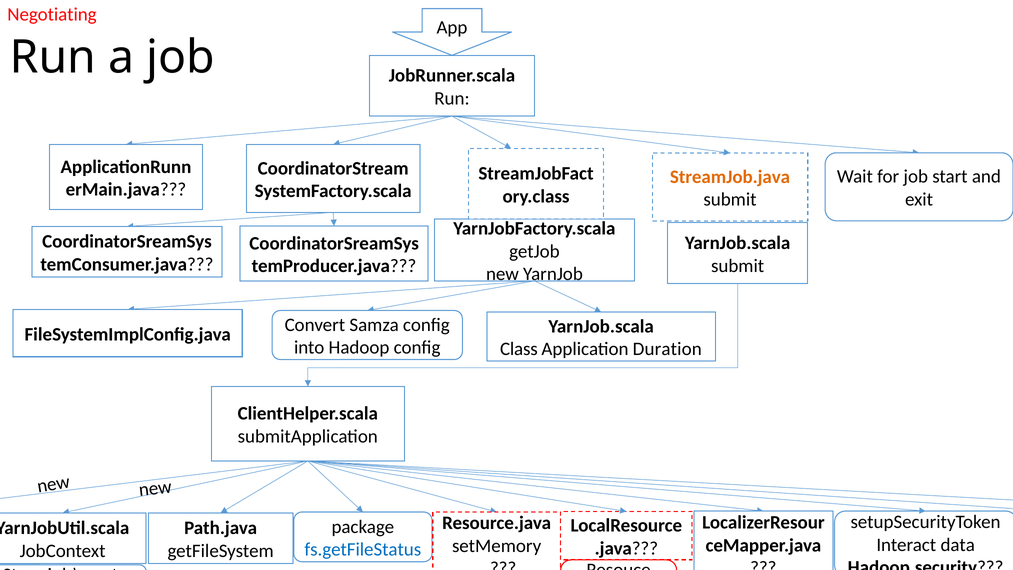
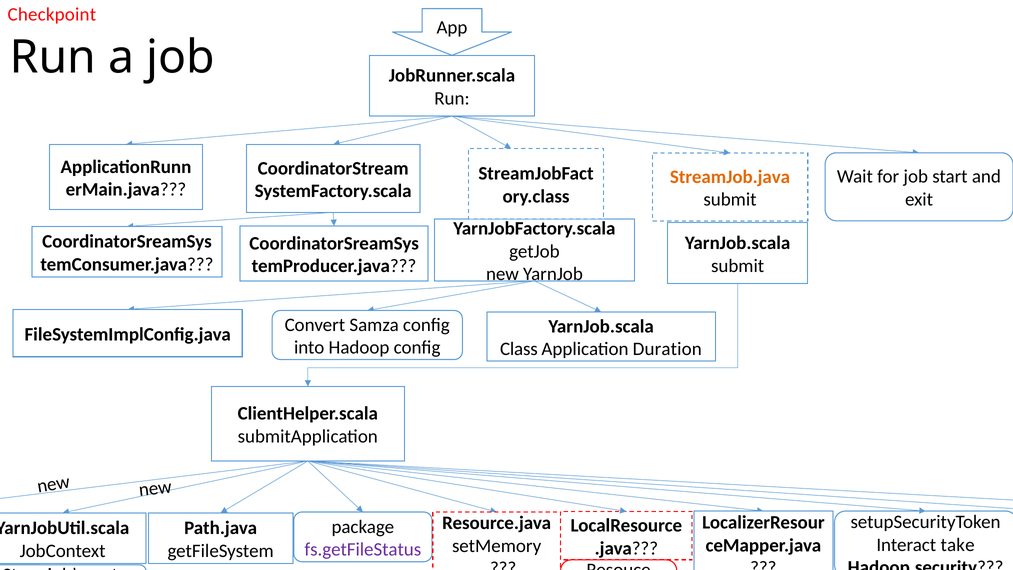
Negotiating: Negotiating -> Checkpoint (52, 15)
Interact data: data -> take (958, 545)
fs.getFileStatus colour: blue -> purple (363, 549)
